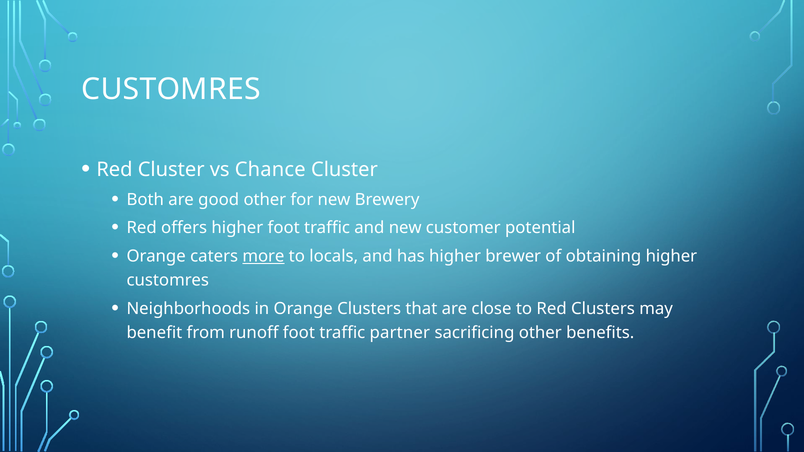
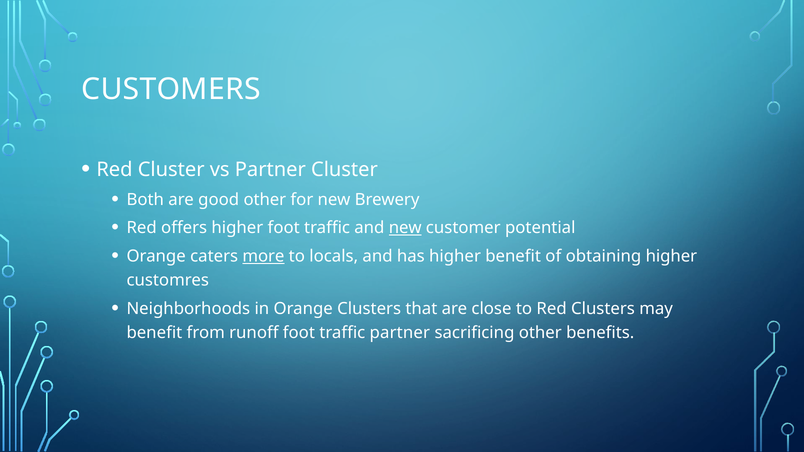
CUSTOMRES: CUSTOMRES -> CUSTOMERS (171, 89)
vs Chance: Chance -> Partner (270, 170)
new underline: none -> present (405, 228)
higher brewer: brewer -> benefit (513, 256)
